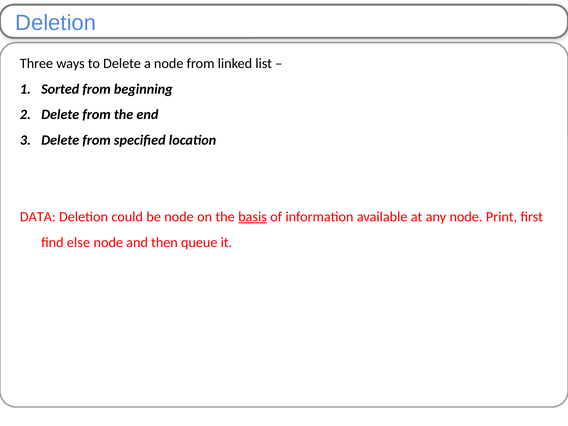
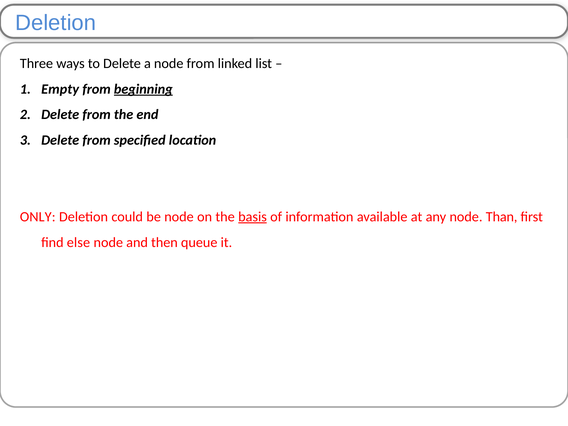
Sorted: Sorted -> Empty (60, 89)
beginning underline: none -> present (143, 89)
DATA: DATA -> ONLY (38, 217)
Print: Print -> Than (502, 217)
